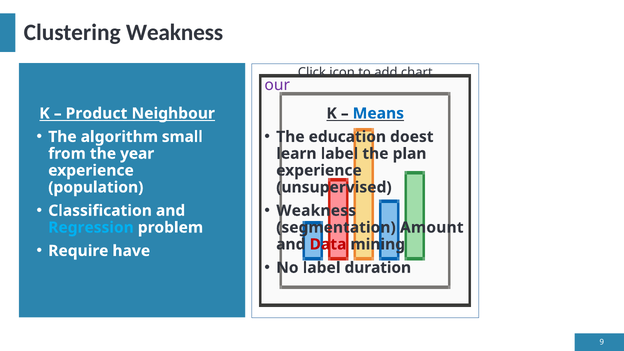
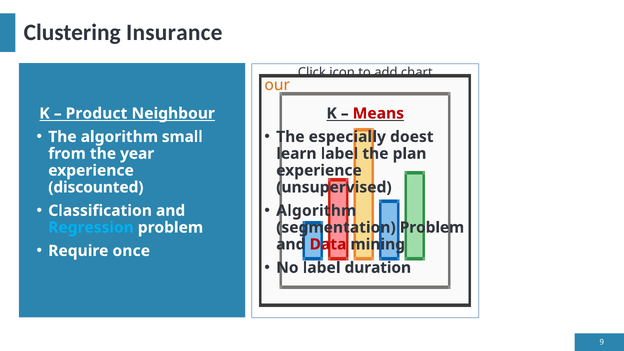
Clustering Weakness: Weakness -> Insurance (174, 33)
our colour: purple -> orange (277, 85)
Means colour: blue -> red (378, 113)
education: education -> especially (347, 137)
population: population -> discounted (96, 187)
Weakness: Weakness -> Algorithm (316, 211)
segmentation Amount: Amount -> Problem (432, 227)
have: have -> once (131, 251)
